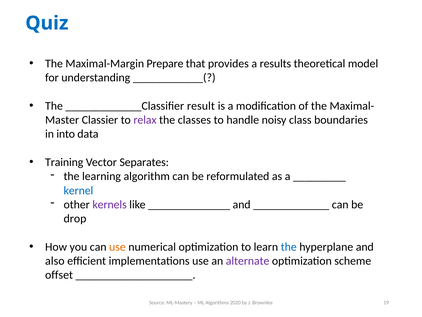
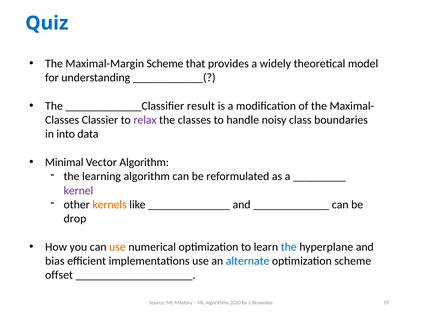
Maximal-Margin Prepare: Prepare -> Scheme (165, 64)
results: results -> widely (275, 64)
Master: Master -> Classes (62, 120)
Training: Training -> Minimal (64, 162)
Vector Separates: Separates -> Algorithm (144, 162)
kernel colour: blue -> purple (78, 190)
kernels colour: purple -> orange (110, 204)
also: also -> bias (55, 261)
alternate colour: purple -> blue (248, 261)
